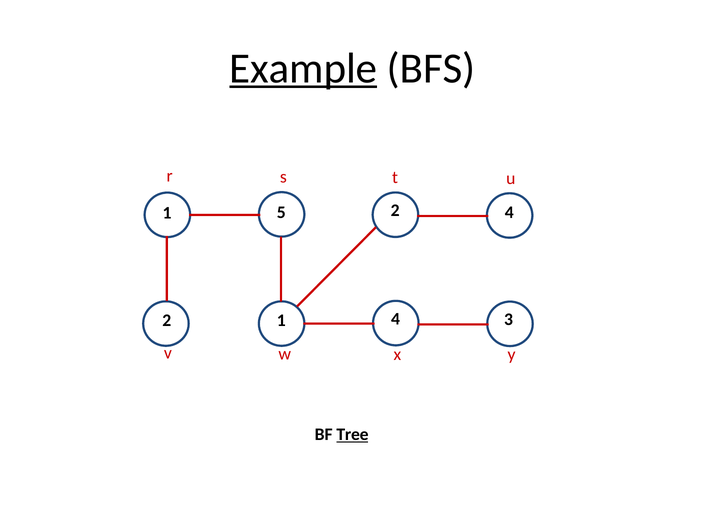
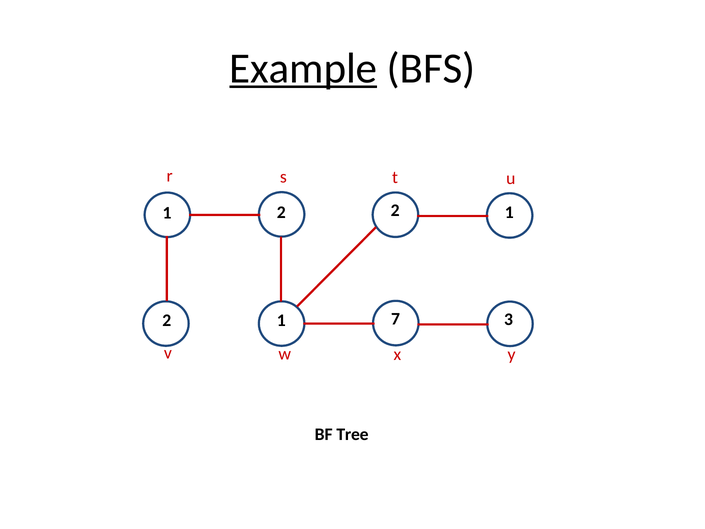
4: 4 -> 1 (509, 212)
5: 5 -> 2 (281, 212)
1 4: 4 -> 7 (395, 319)
Tree underline: present -> none (352, 434)
